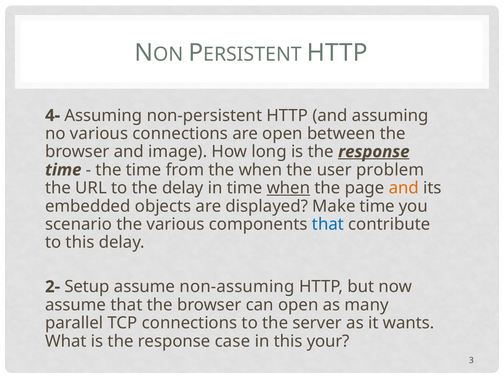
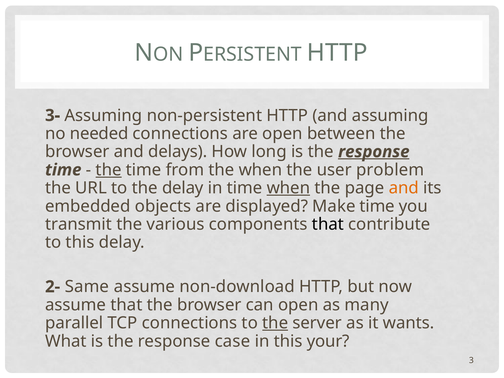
4-: 4- -> 3- (53, 115)
no various: various -> needed (99, 134)
image: image -> delays (178, 152)
the underline: none -> present (109, 170)
scenario: scenario -> transmit (79, 224)
that colour: blue -> black (328, 224)
Setup: Setup -> Same (87, 287)
non-assuming: non-assuming -> non-download (237, 287)
the underline: none -> present (275, 323)
